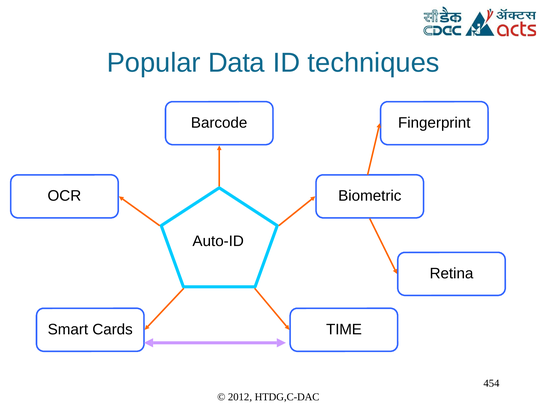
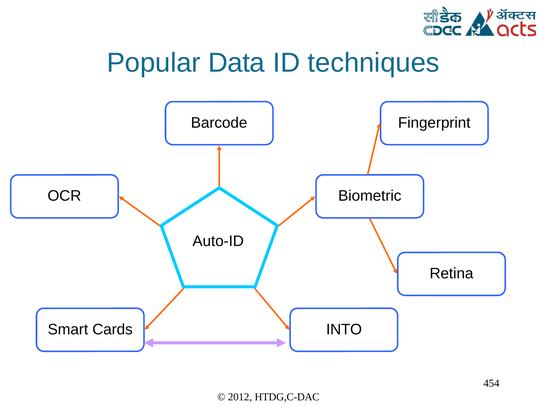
TIME: TIME -> INTO (344, 329)
